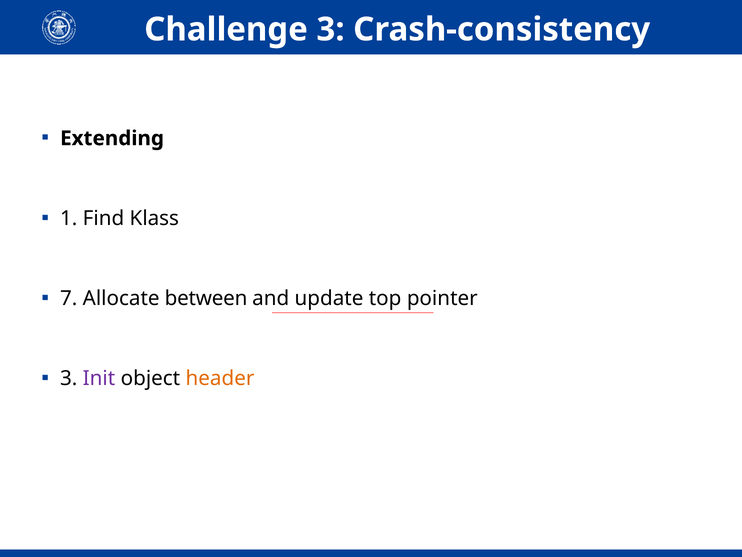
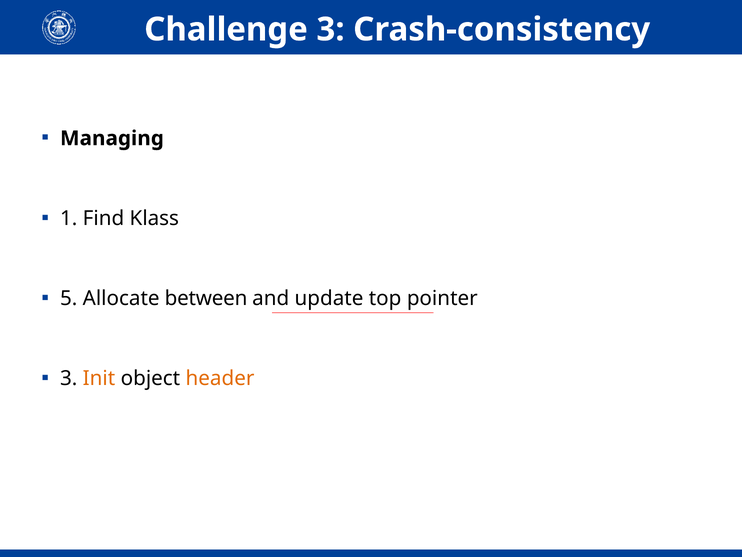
Extending: Extending -> Managing (112, 138)
7: 7 -> 5 (69, 298)
Init colour: purple -> orange (99, 378)
